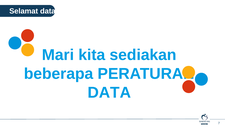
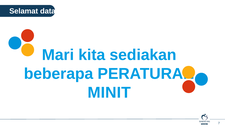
DATA: DATA -> MINIT (109, 92)
